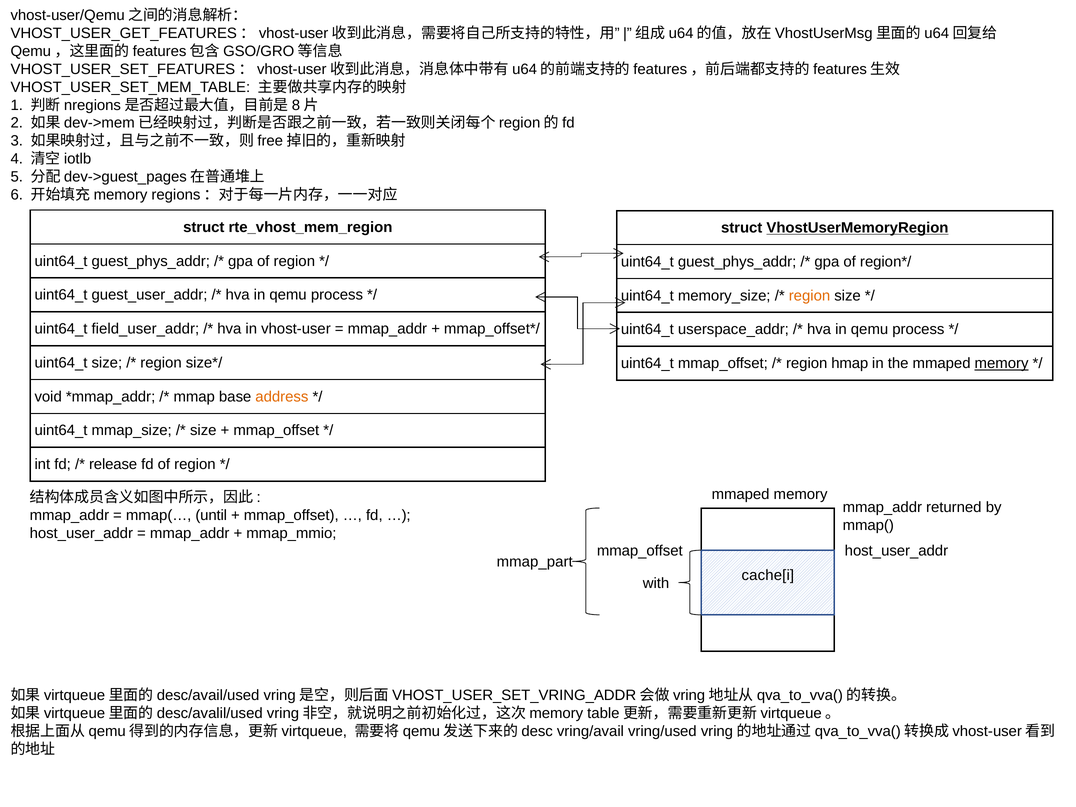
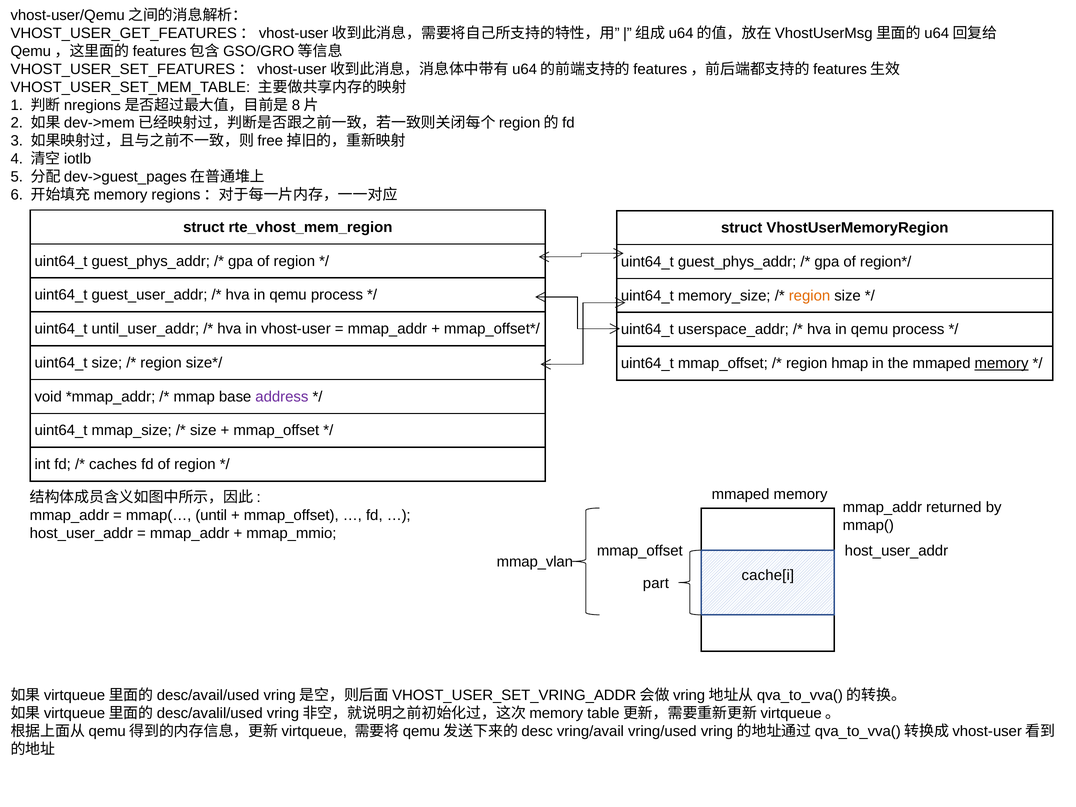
VhostUserMemoryRegion underline: present -> none (857, 228)
field_user_addr: field_user_addr -> until_user_addr (145, 329)
address colour: orange -> purple (282, 397)
release: release -> caches (113, 464)
mmap_part: mmap_part -> mmap_vlan (535, 562)
with: with -> part (656, 583)
